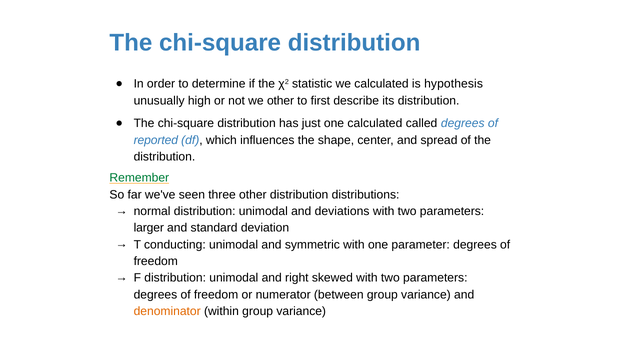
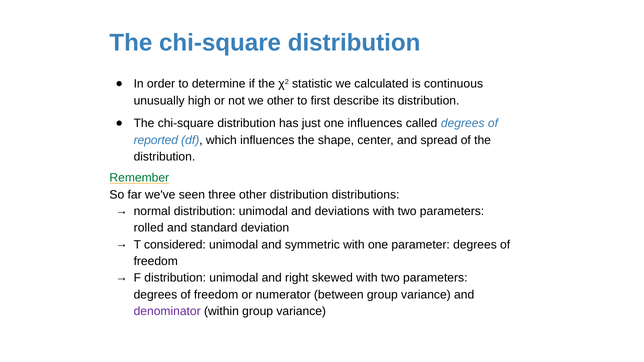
hypothesis: hypothesis -> continuous (454, 84)
one calculated: calculated -> influences (375, 124)
larger: larger -> rolled (149, 228)
conducting: conducting -> considered (175, 245)
denominator colour: orange -> purple (167, 311)
